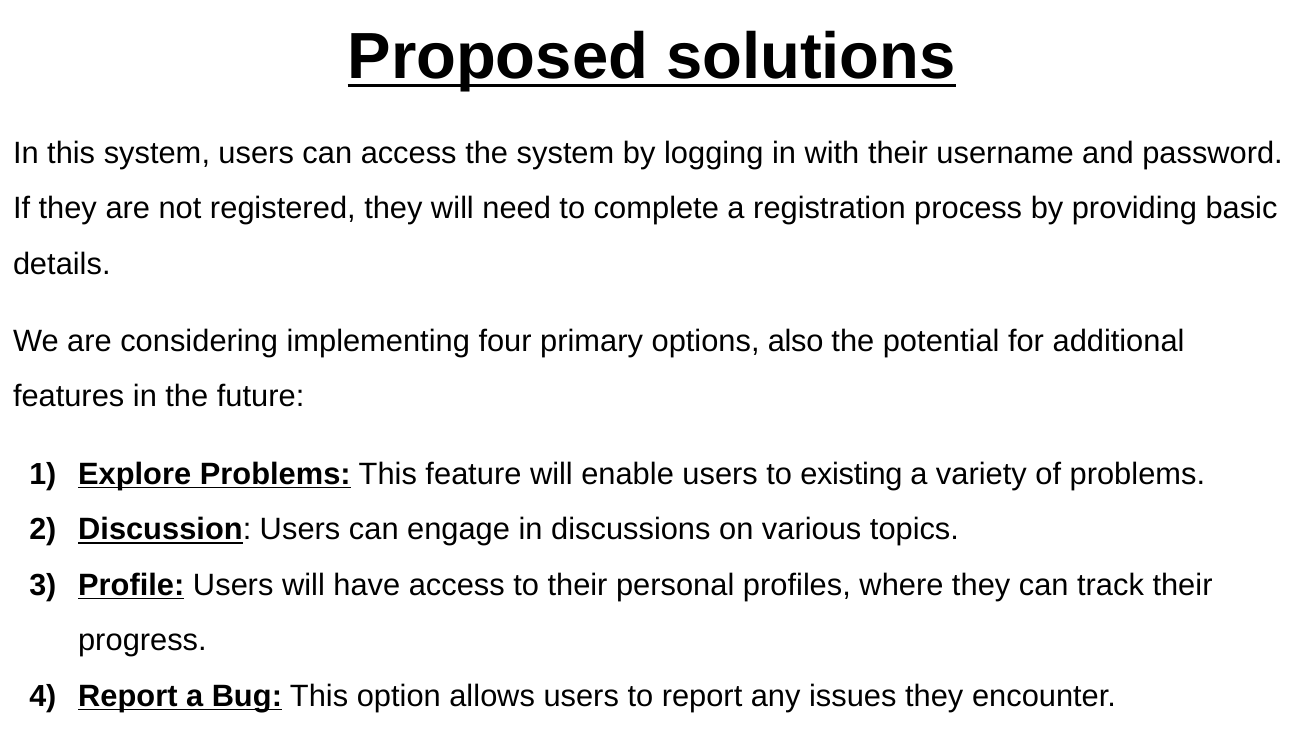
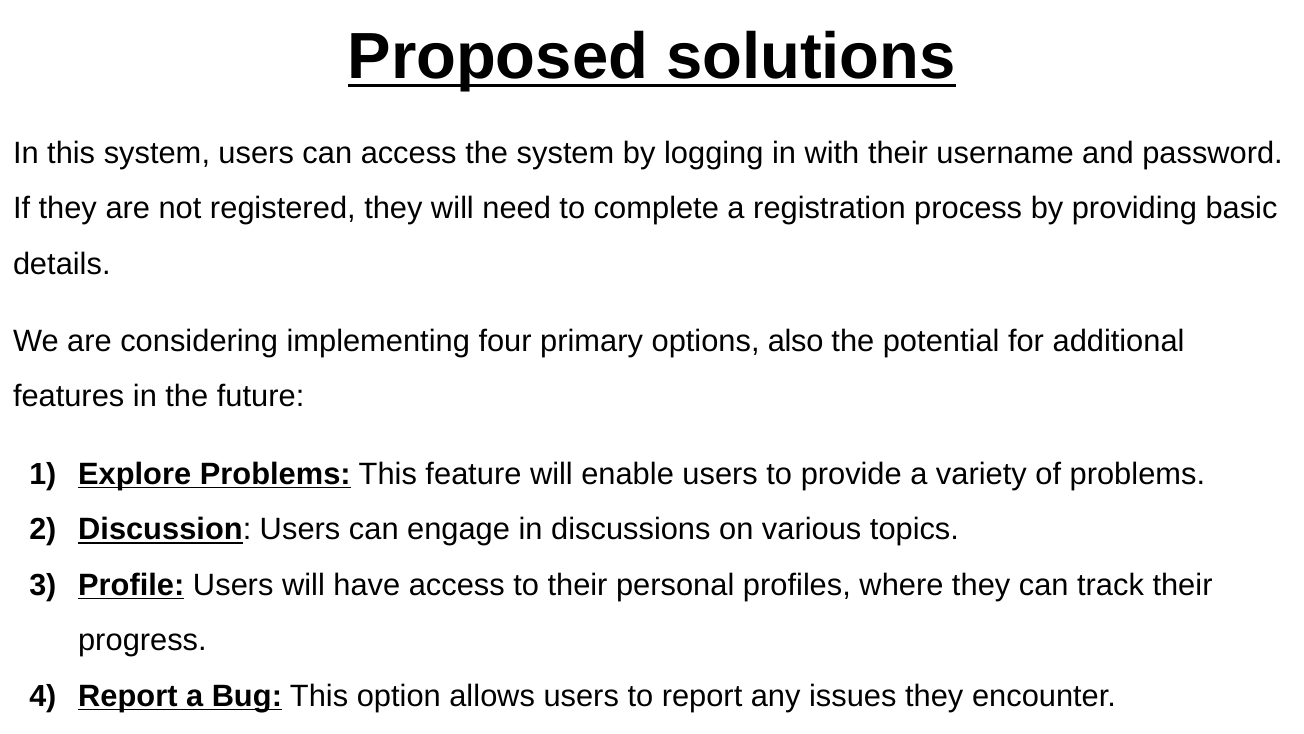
existing: existing -> provide (851, 474)
